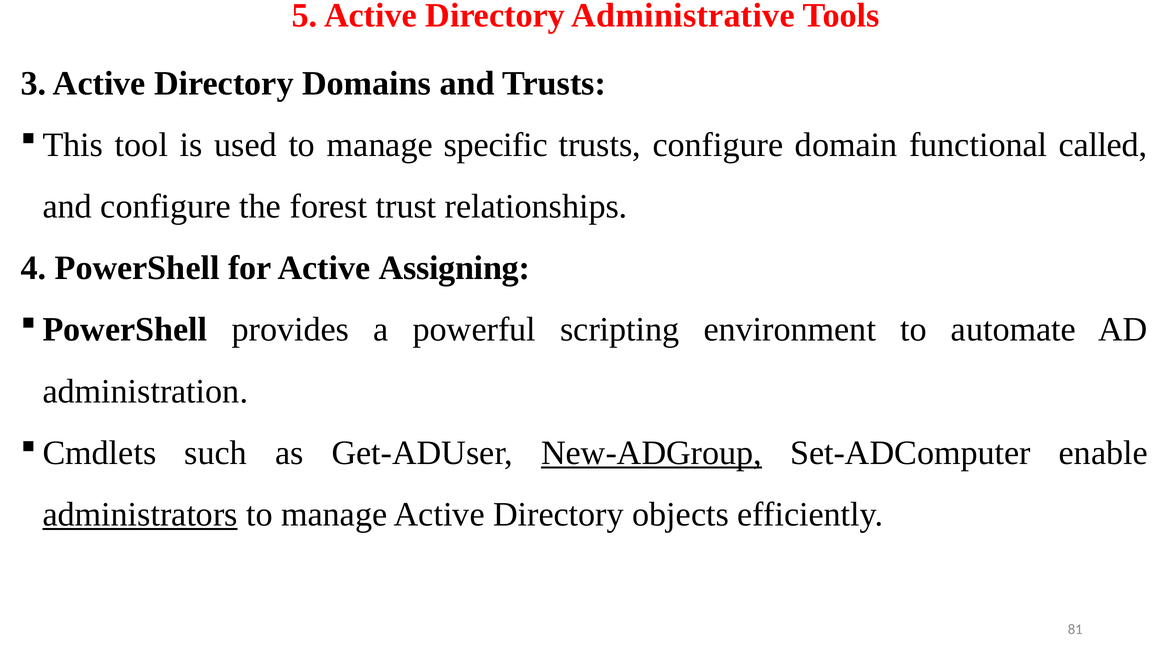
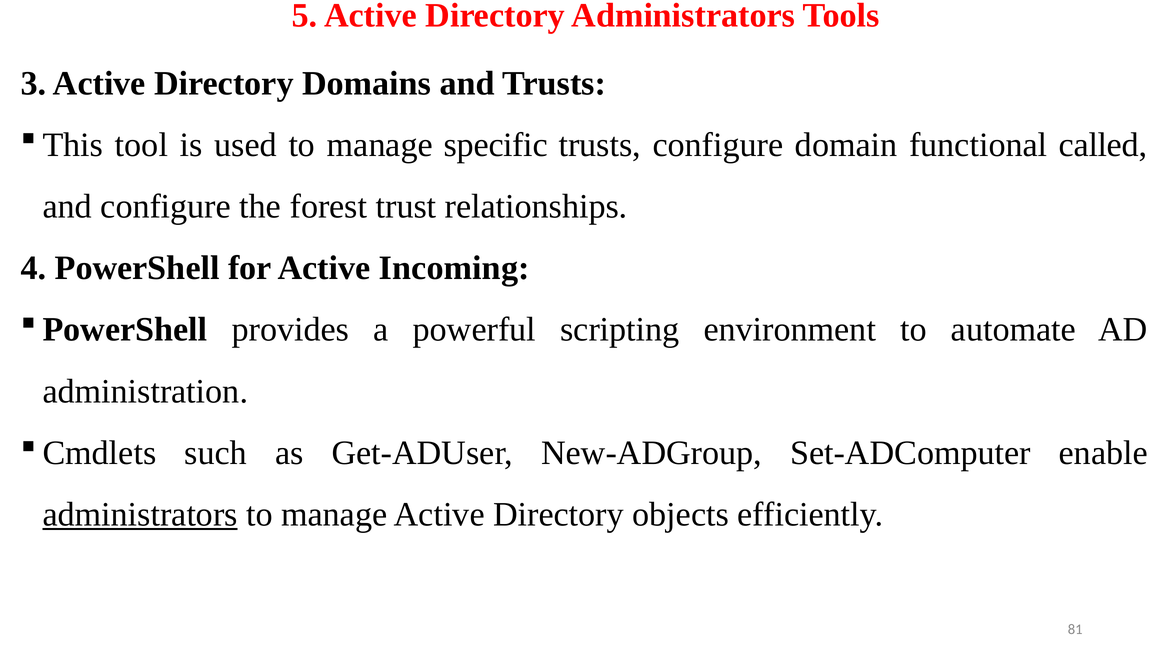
Directory Administrative: Administrative -> Administrators (683, 16)
Assigning: Assigning -> Incoming (454, 268)
New-ADGroup underline: present -> none (652, 453)
